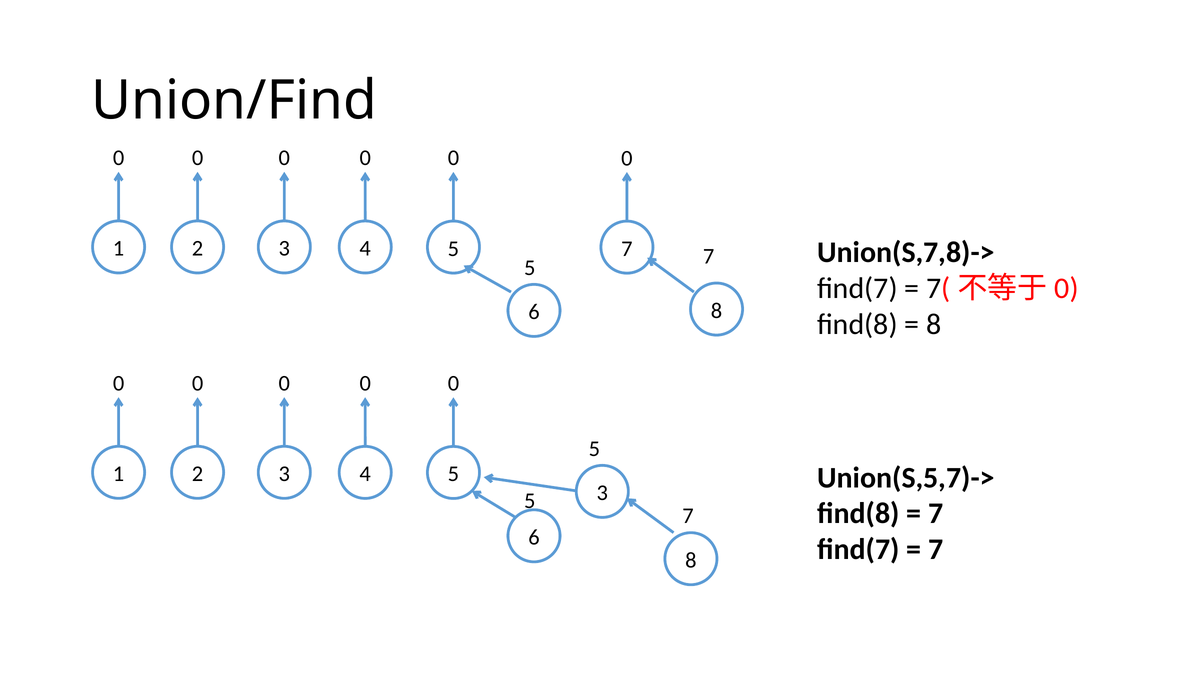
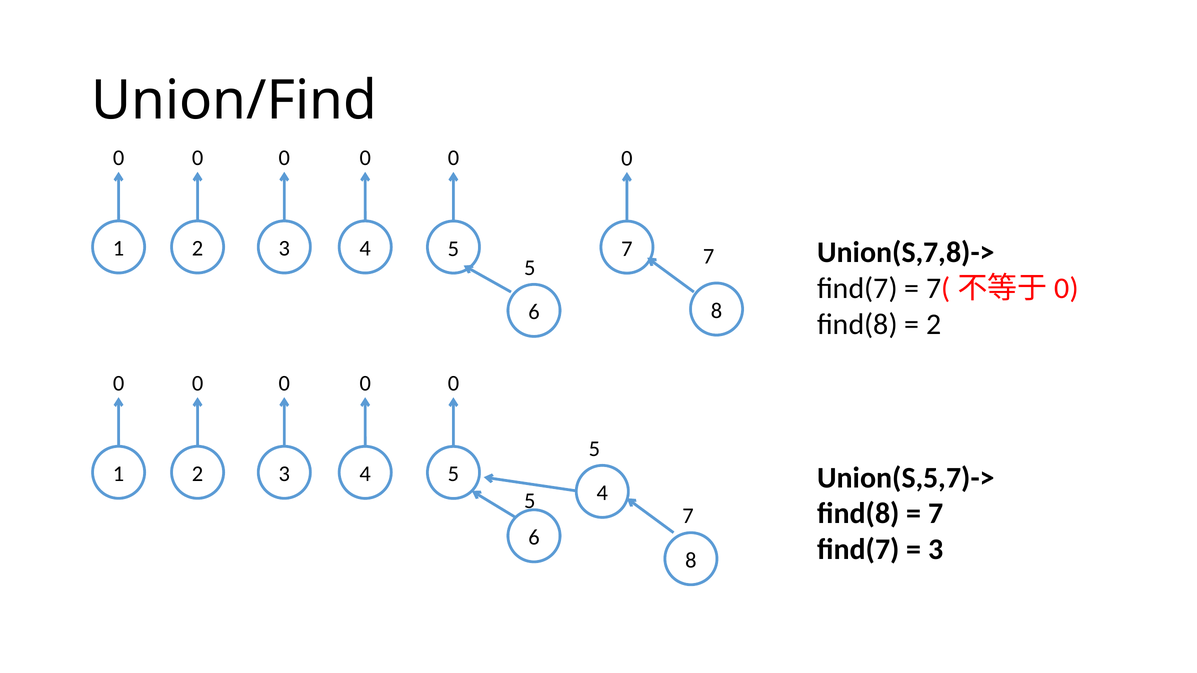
8: 8 -> 2 (934, 324)
5 3: 3 -> 4 (602, 493)
7: 7 -> 3 (936, 550)
